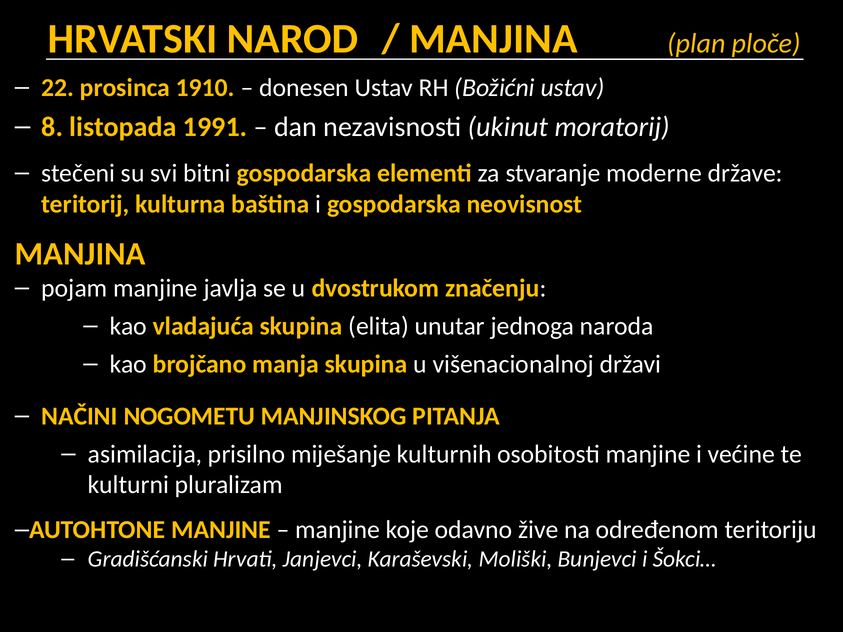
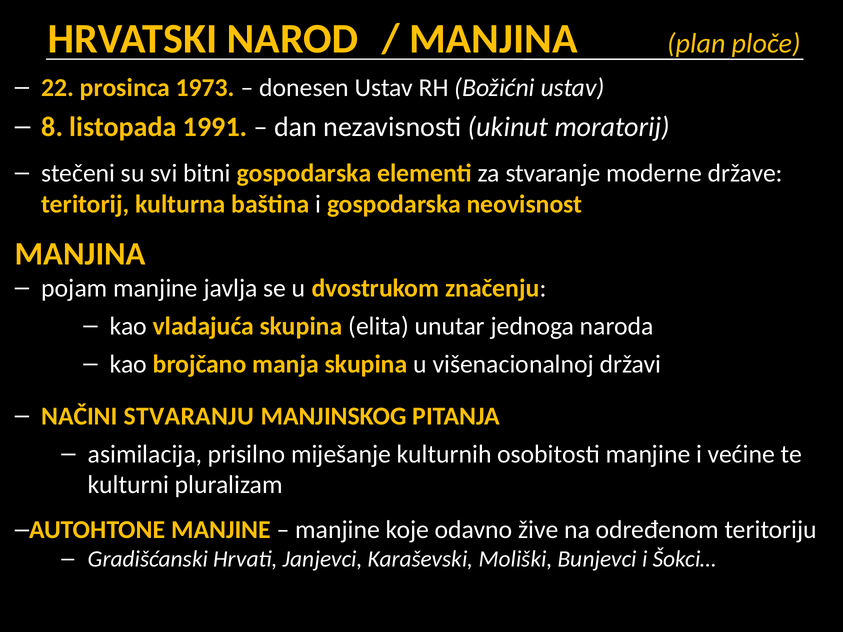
1910: 1910 -> 1973 (205, 88)
NOGOMETU: NOGOMETU -> STVARANJU (189, 416)
